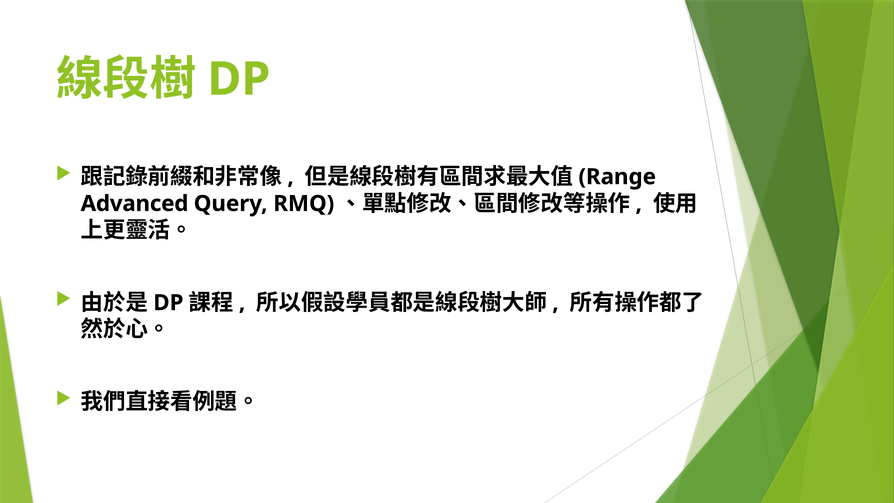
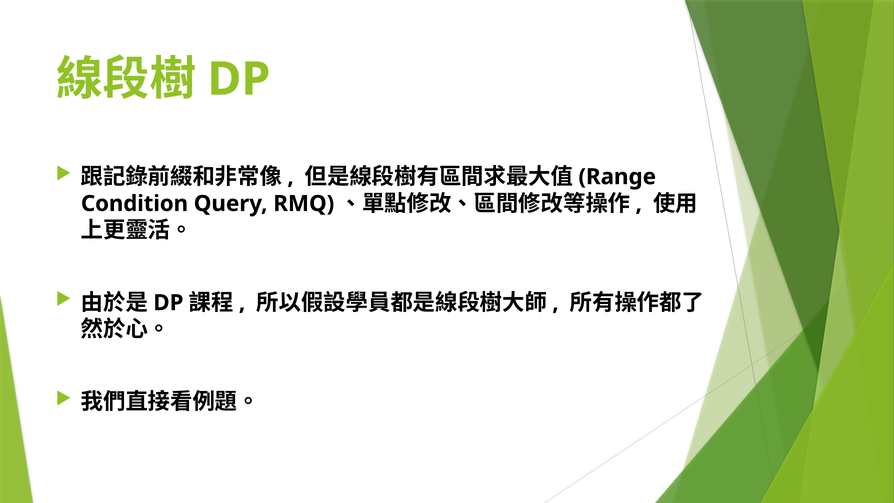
Advanced: Advanced -> Condition (134, 204)
